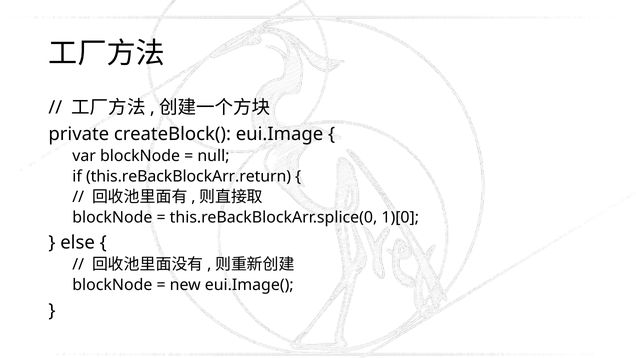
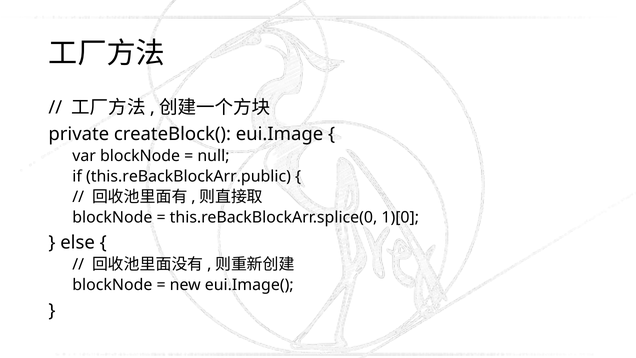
this.reBackBlockArr.return: this.reBackBlockArr.return -> this.reBackBlockArr.public (188, 177)
